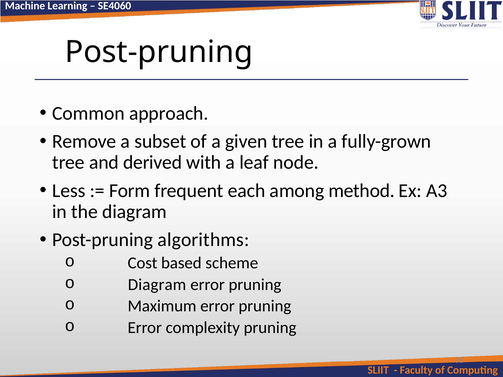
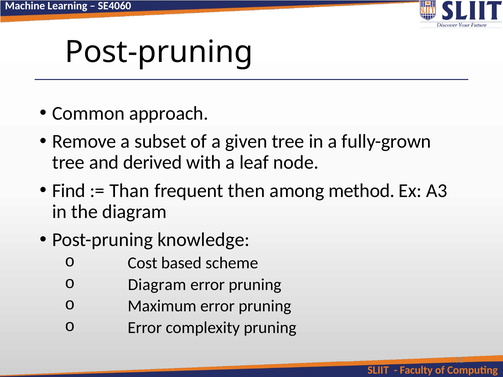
Less: Less -> Find (69, 191)
Form: Form -> Than (129, 191)
each: each -> then (246, 191)
algorithms: algorithms -> knowledge (204, 240)
